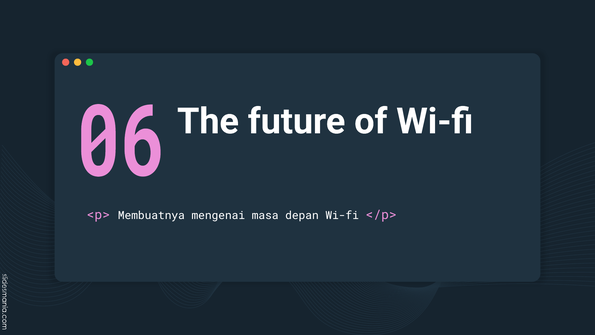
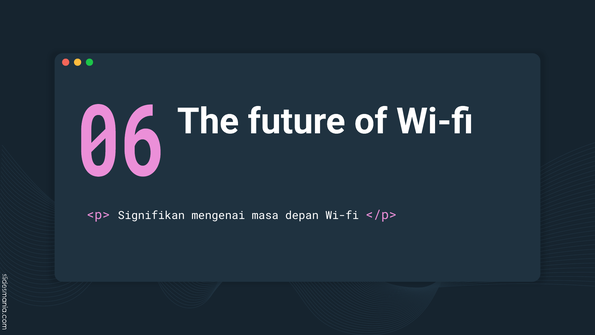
Membuatnya: Membuatnya -> Signifikan (151, 215)
